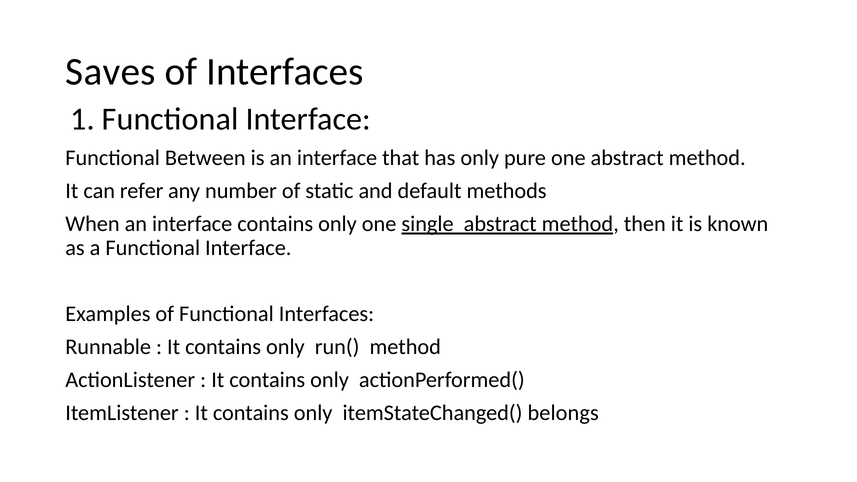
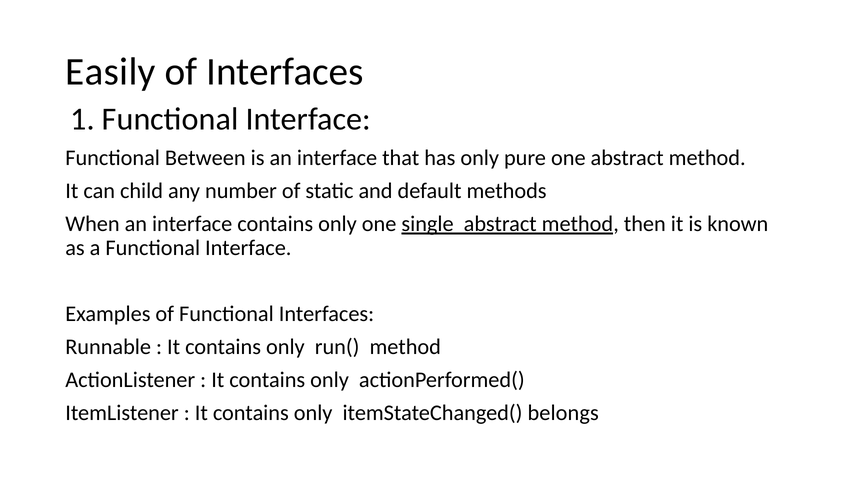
Saves: Saves -> Easily (110, 72)
refer: refer -> child (142, 191)
